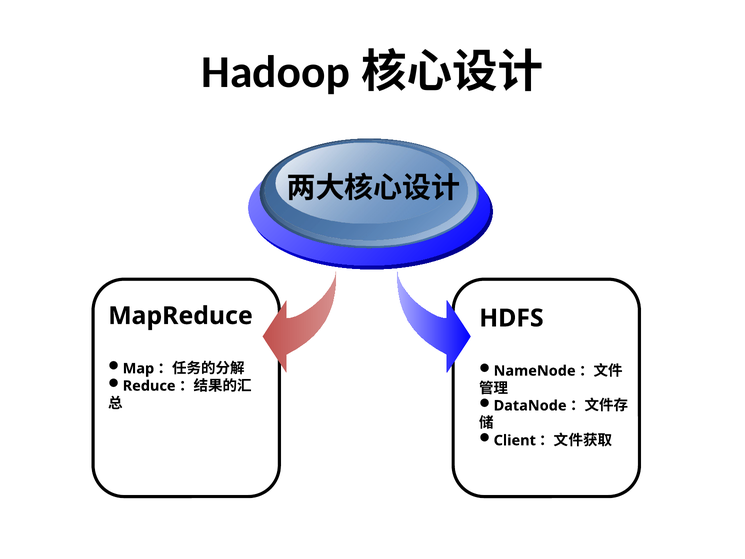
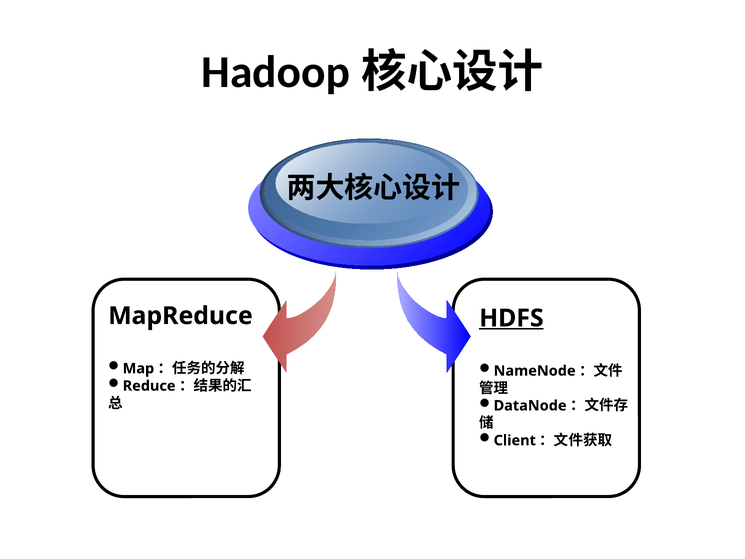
HDFS underline: none -> present (511, 318)
